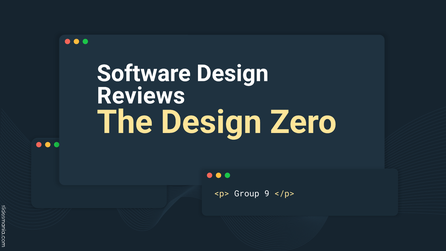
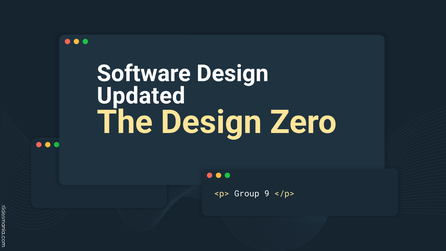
Reviews: Reviews -> Updated (141, 96)
